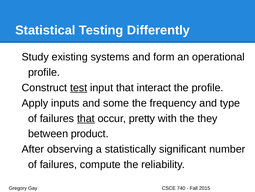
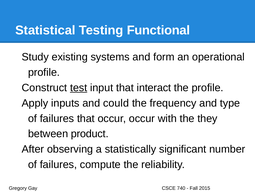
Differently: Differently -> Functional (158, 30)
some: some -> could (116, 103)
that underline: present -> none (86, 118)
occur pretty: pretty -> occur (142, 118)
